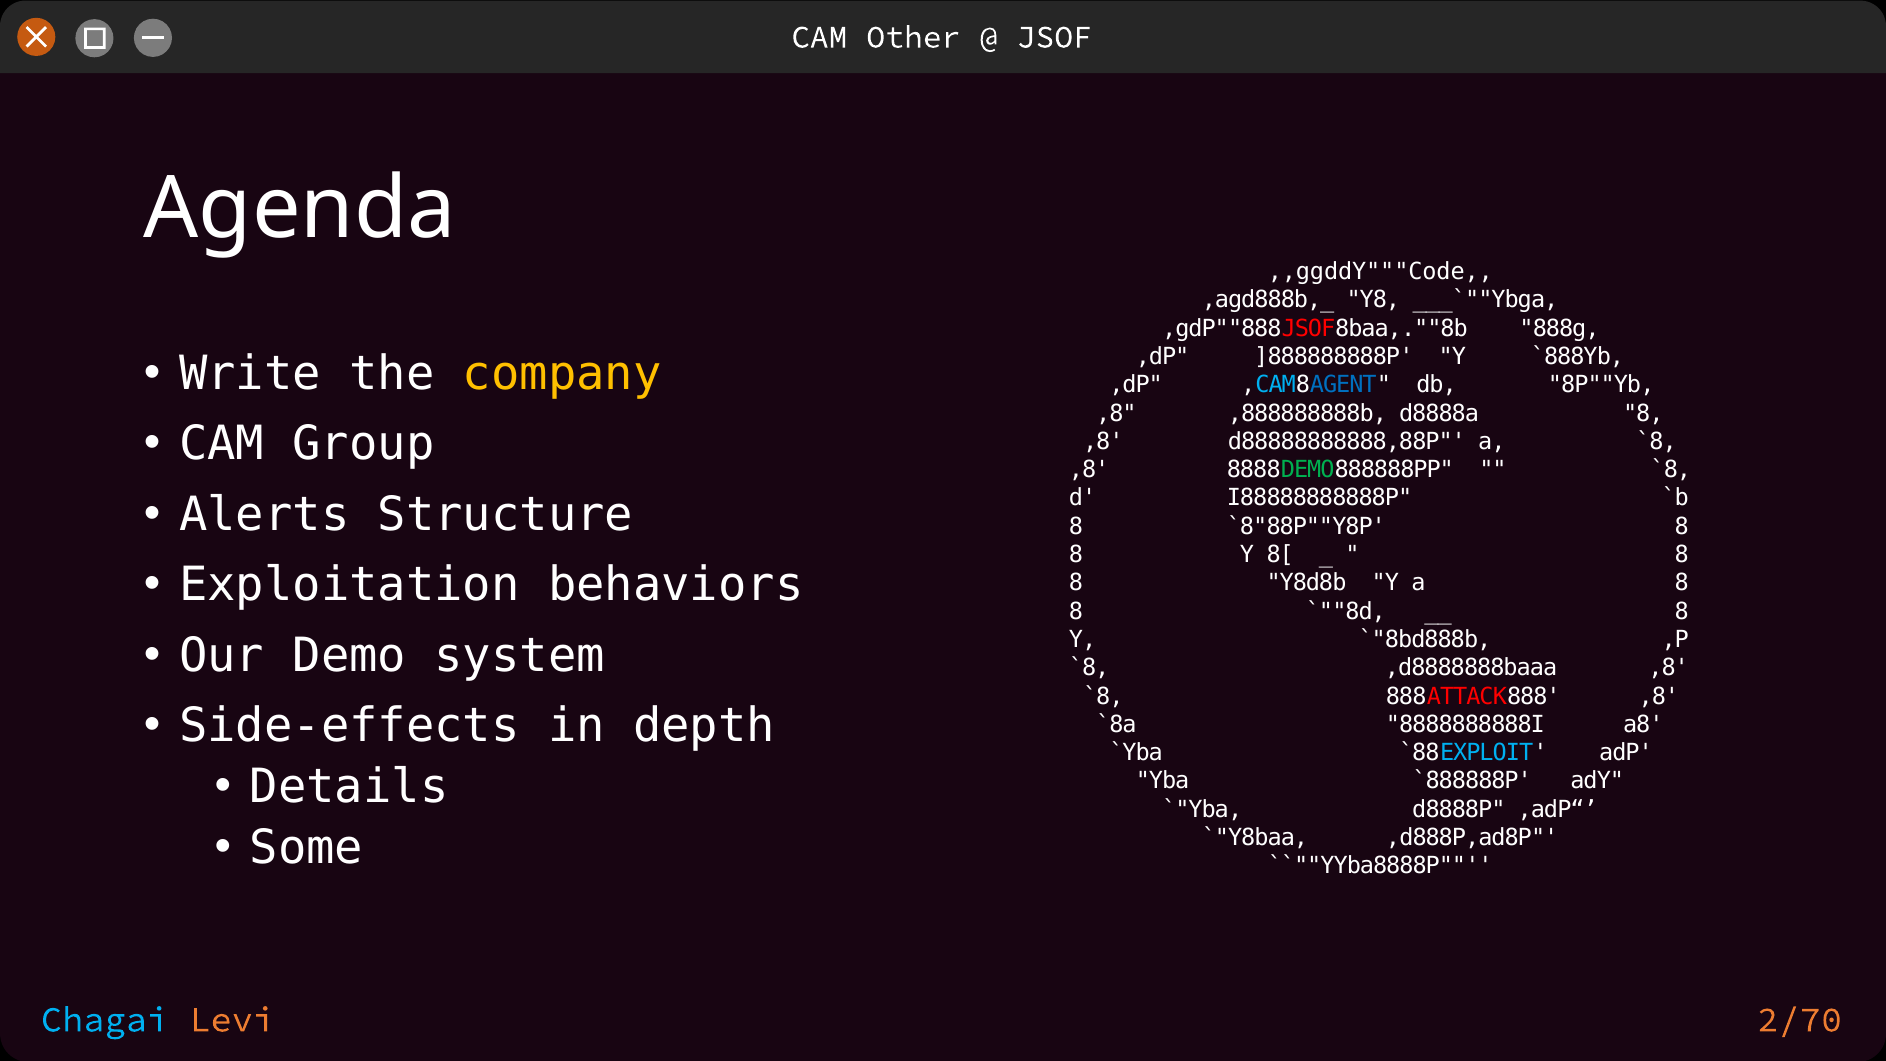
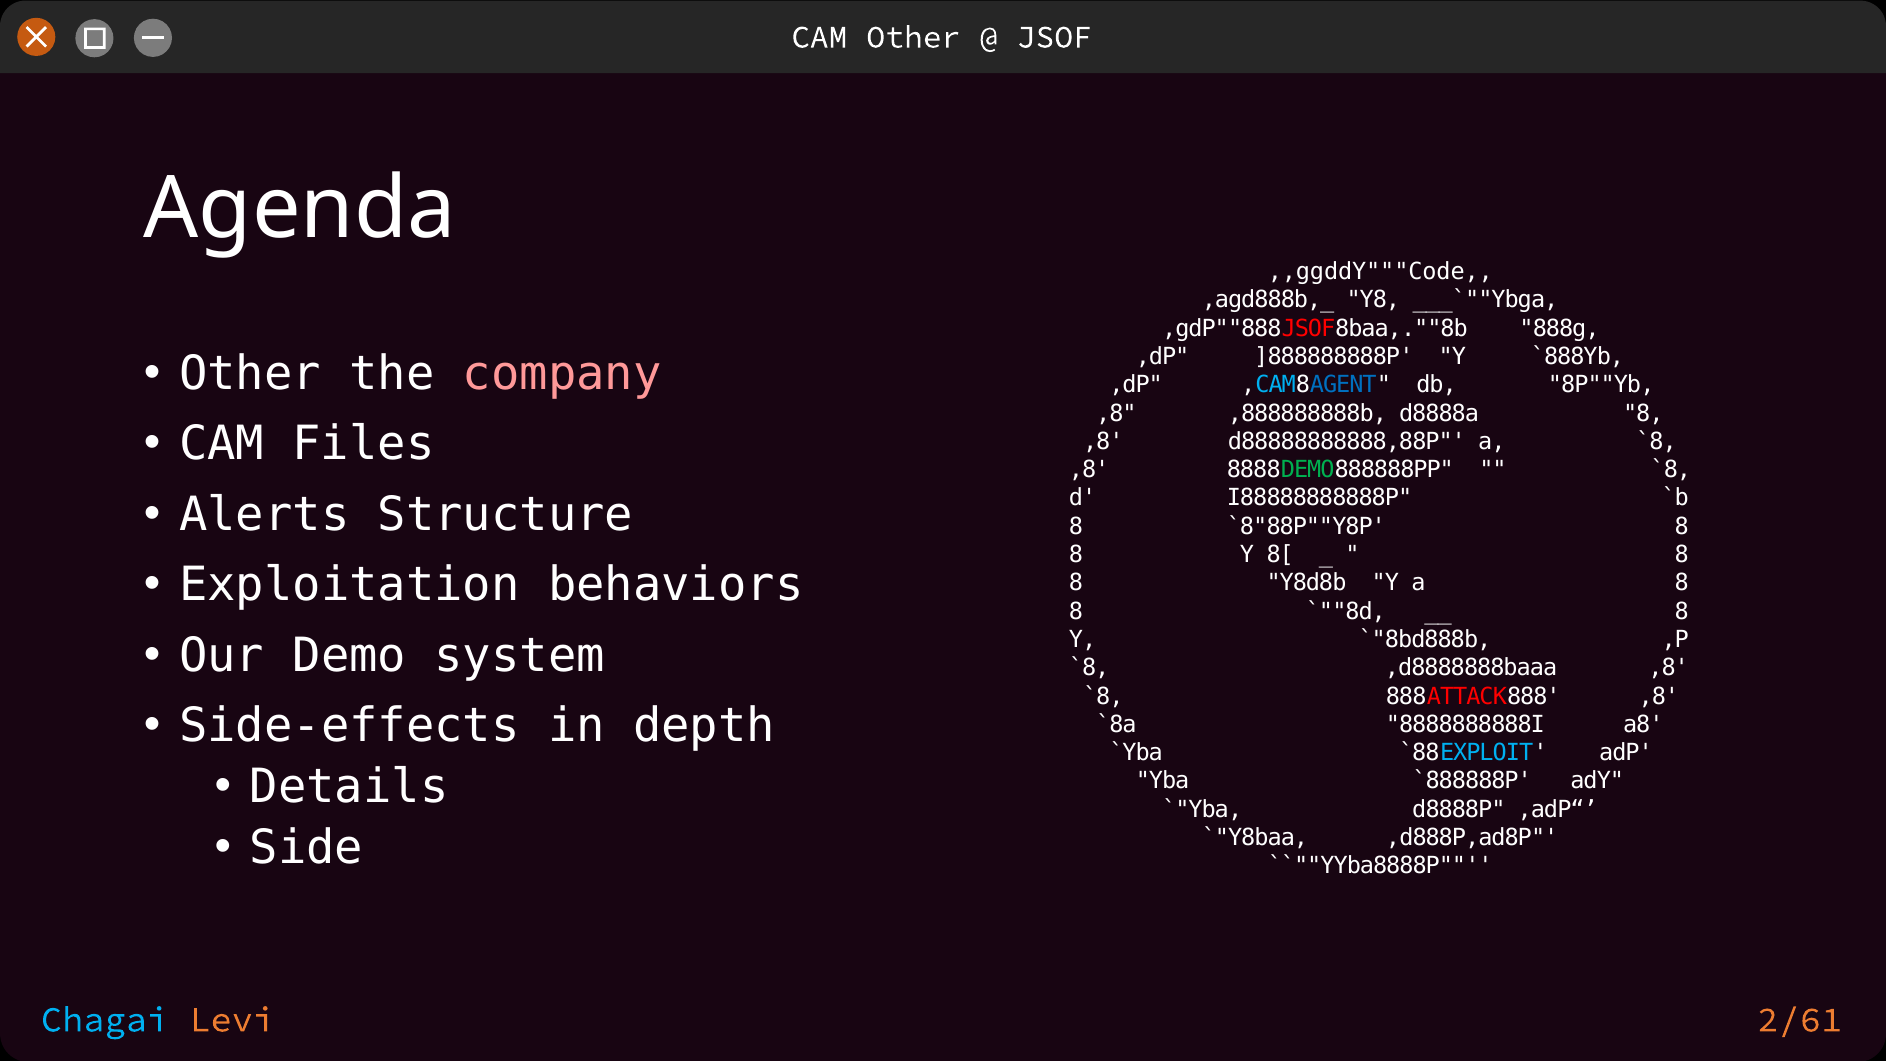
Write: Write -> Other (250, 373)
company colour: yellow -> pink (562, 373)
Group: Group -> Files (364, 444)
Some: Some -> Side (307, 848)
2/70: 2/70 -> 2/61 (1800, 1020)
